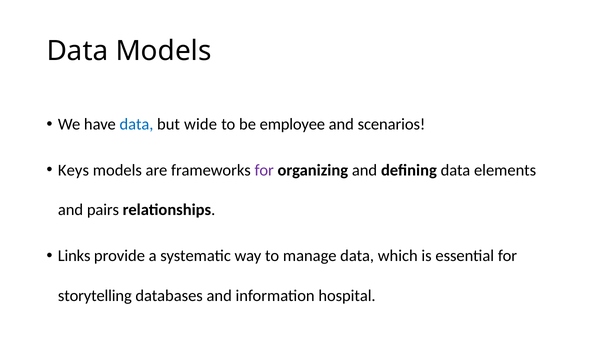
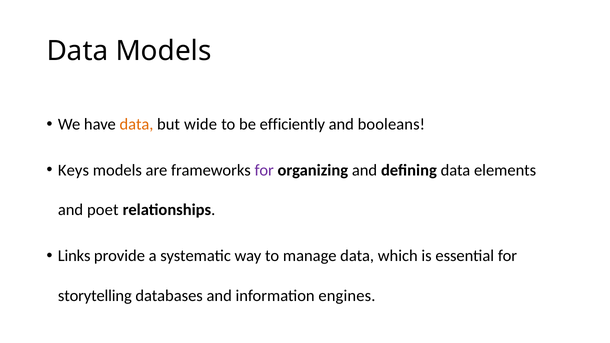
data colour: blue -> orange (136, 125)
employee: employee -> efficiently (292, 125)
scenarios: scenarios -> booleans (391, 125)
pairs: pairs -> poet (103, 210)
hospital: hospital -> engines (347, 296)
